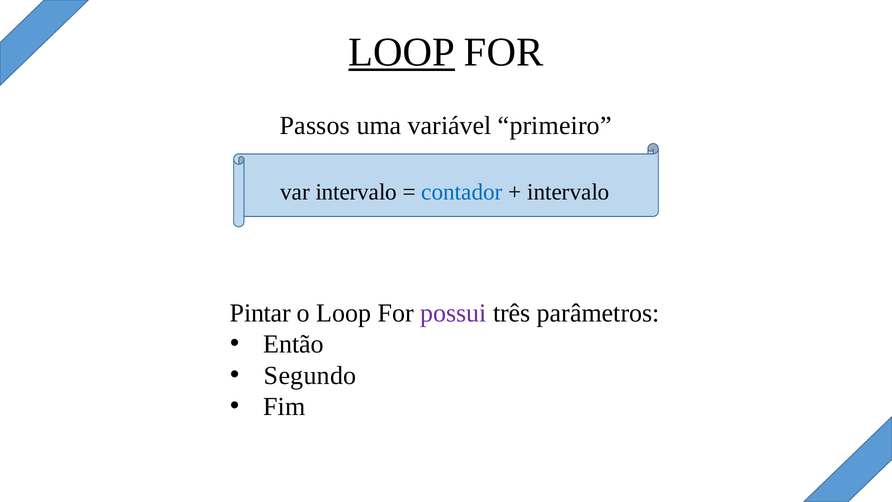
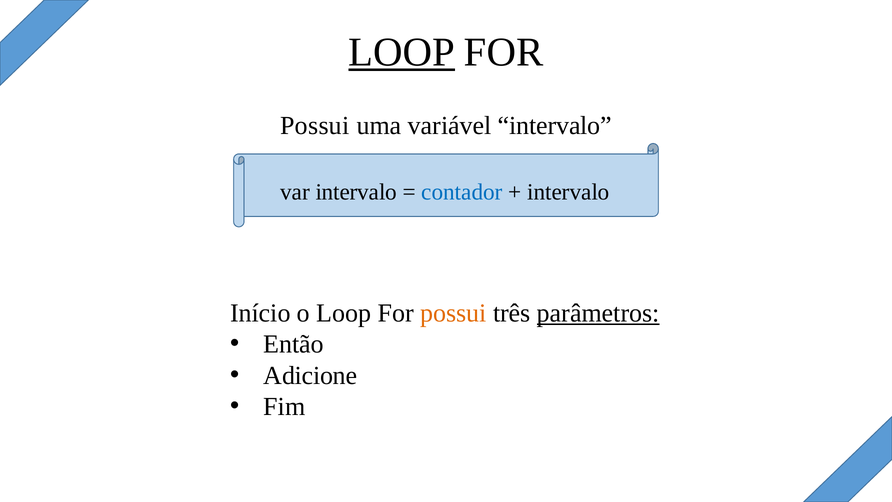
Passos: Passos -> Possui (315, 126)
variável primeiro: primeiro -> intervalo (555, 126)
Pintar: Pintar -> Início (260, 313)
possui colour: purple -> orange (453, 313)
parâmetros underline: none -> present (598, 313)
Segundo: Segundo -> Adicione (310, 375)
